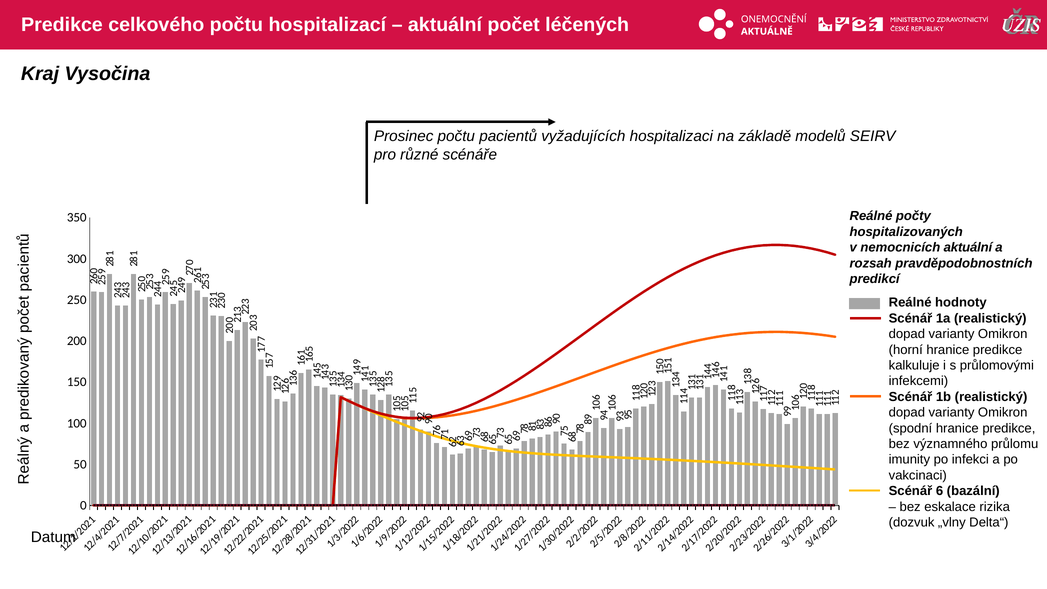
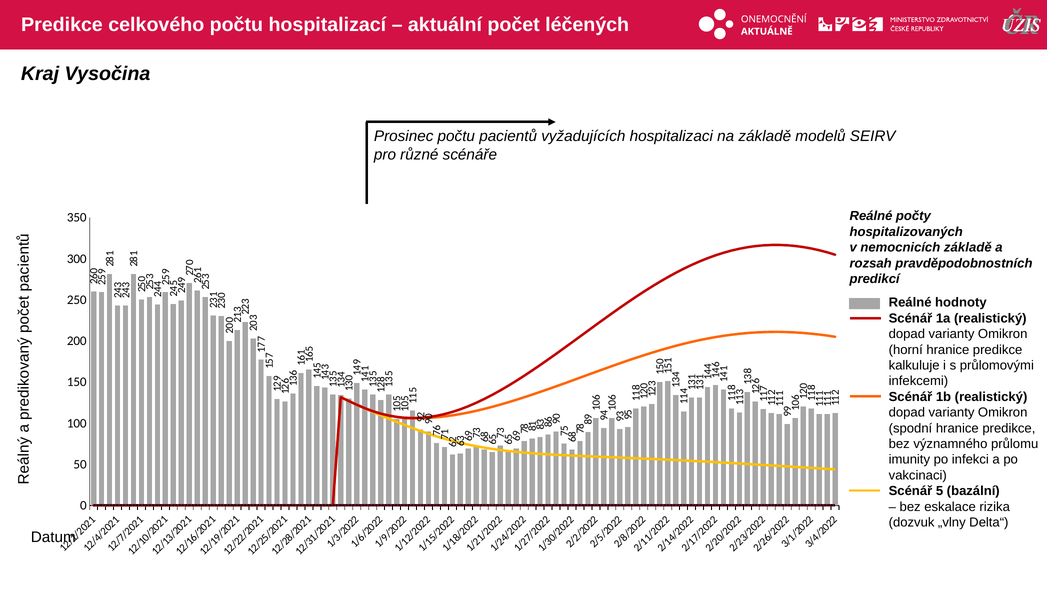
nemocnicích aktuální: aktuální -> základě (968, 247)
Scénář 6: 6 -> 5 (940, 491)
